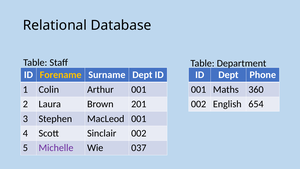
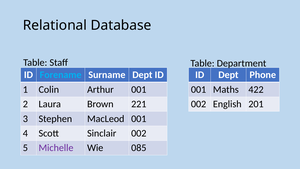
Forename colour: yellow -> light blue (61, 75)
360: 360 -> 422 (256, 89)
201: 201 -> 221 (139, 104)
654: 654 -> 201 (256, 104)
037: 037 -> 085 (139, 148)
